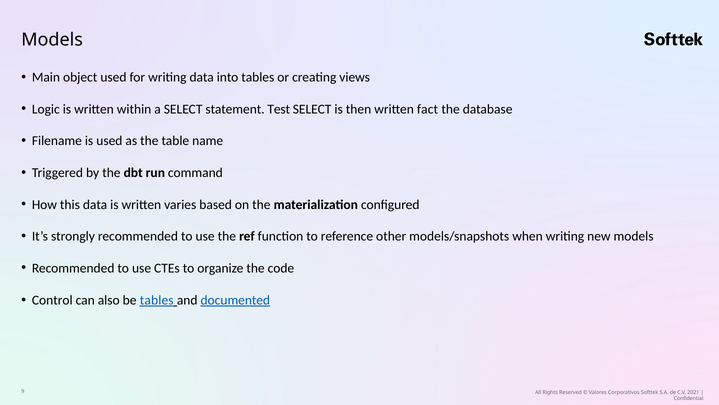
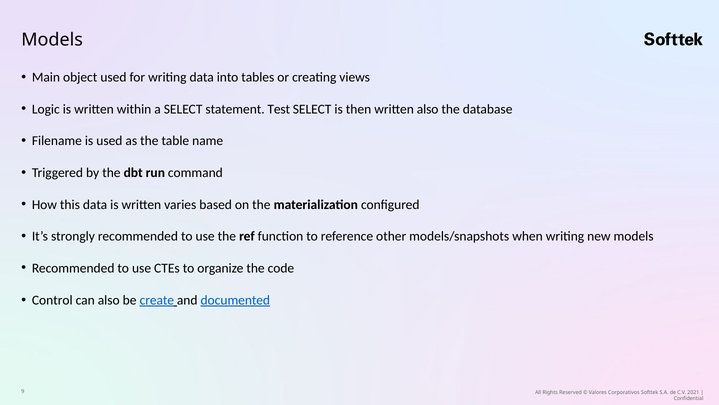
written fact: fact -> also (428, 109)
be tables: tables -> create (157, 300)
